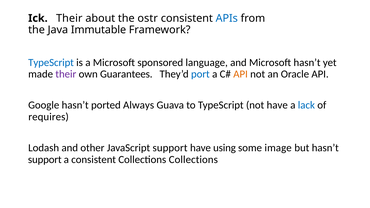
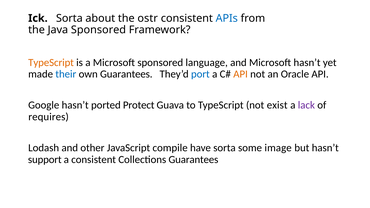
Ick Their: Their -> Sorta (69, 18)
Java Immutable: Immutable -> Sponsored (98, 30)
TypeScript colour: blue -> orange (51, 63)
their colour: purple -> blue (66, 74)
Always: Always -> Protect (139, 105)
not have: have -> exist (277, 105)
lack colour: blue -> purple (306, 105)
JavaScript support: support -> compile (170, 148)
have using: using -> sorta (224, 148)
Collections Collections: Collections -> Guarantees (193, 160)
